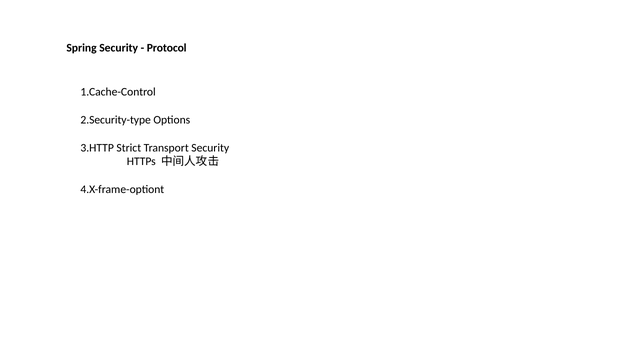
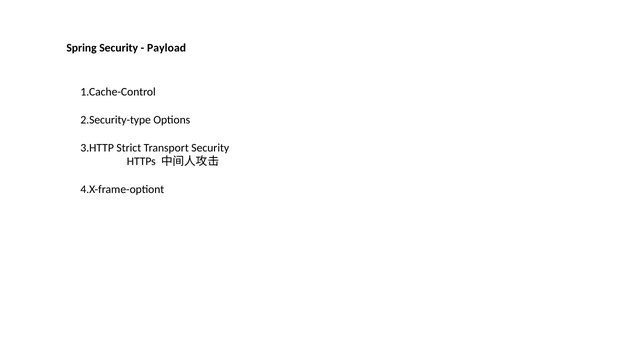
Protocol: Protocol -> Payload (167, 48)
